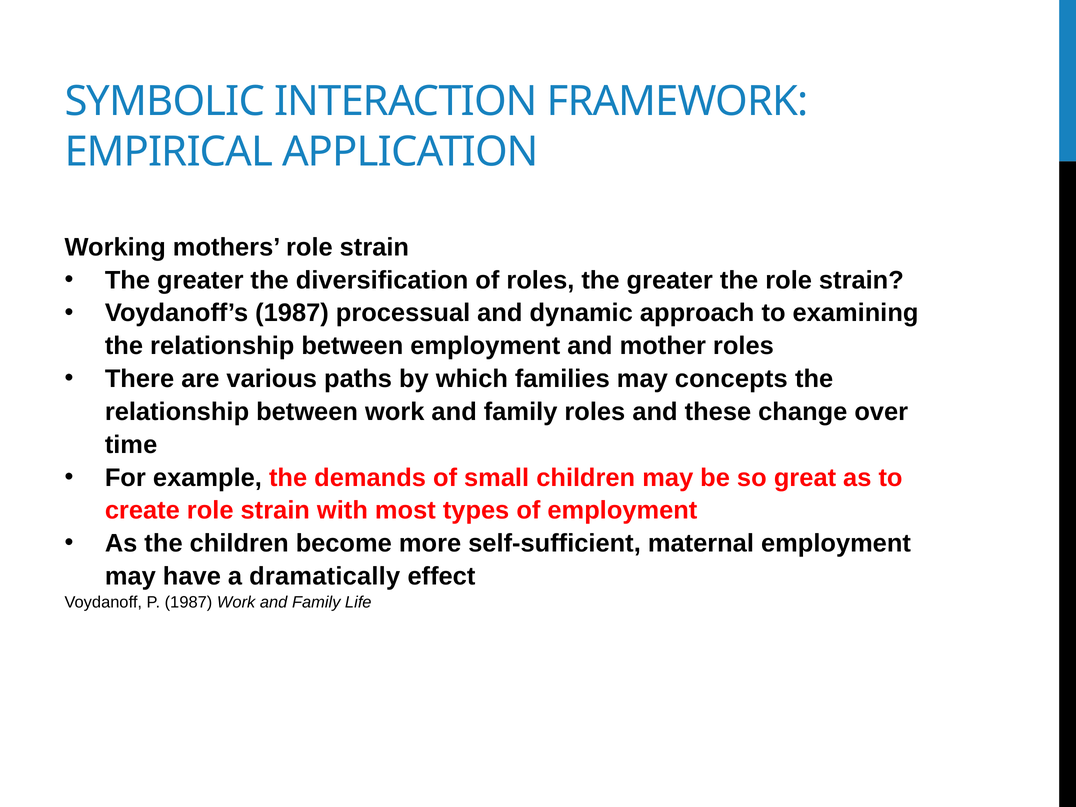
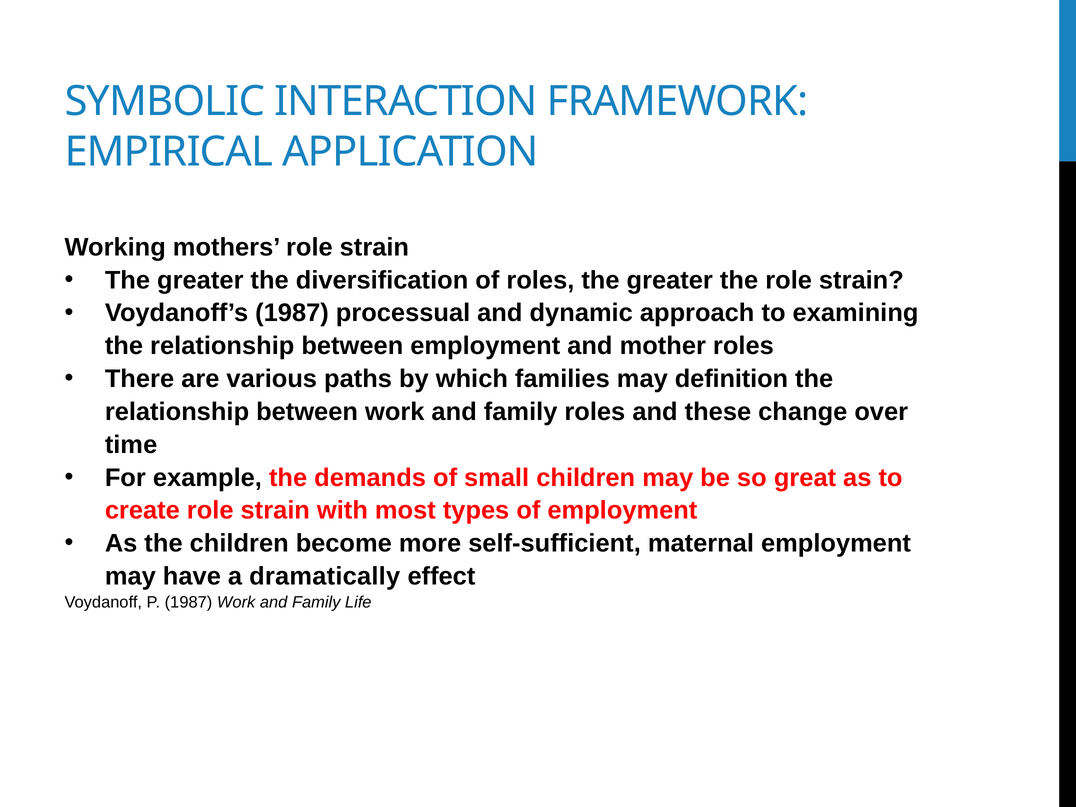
concepts: concepts -> definition (731, 379)
